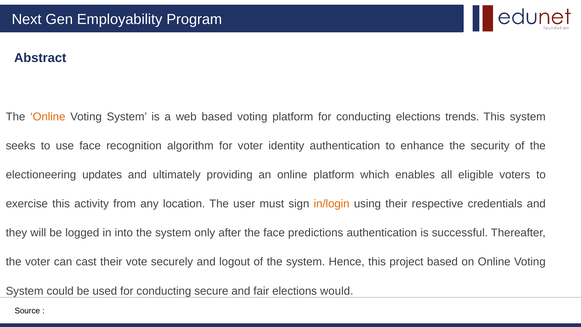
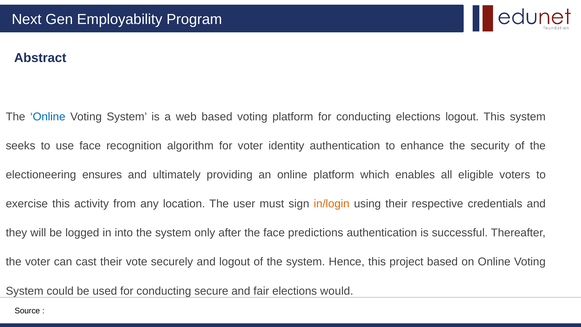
Online colour: orange -> blue (48, 117)
elections trends: trends -> logout (462, 117)
updates: updates -> ensures (102, 175)
